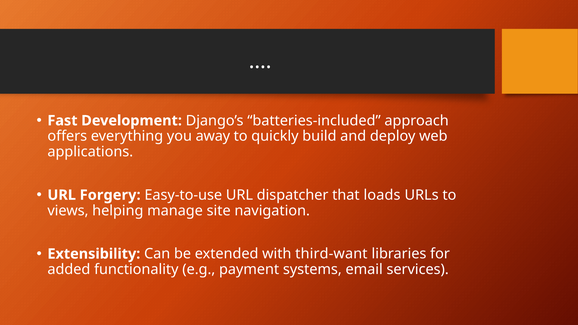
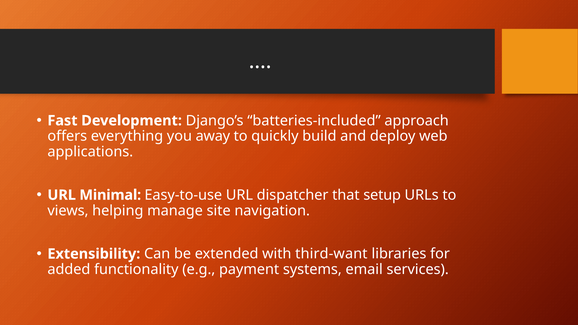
Forgery: Forgery -> Minimal (110, 195)
loads: loads -> setup (382, 195)
